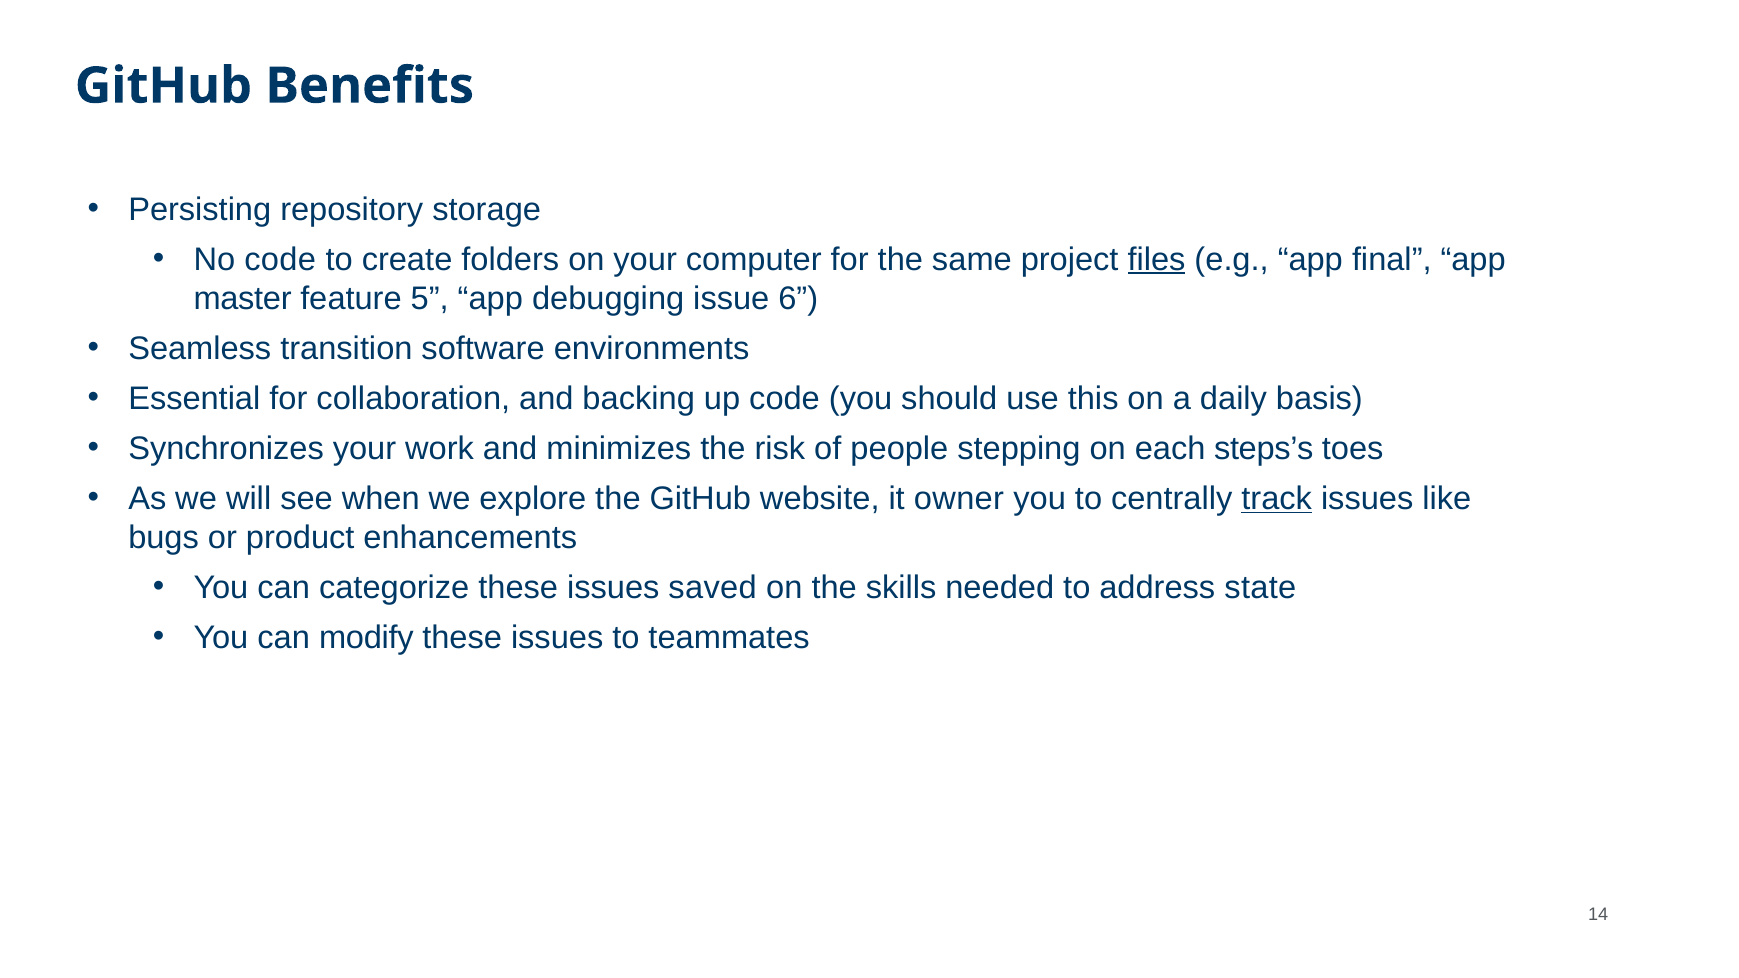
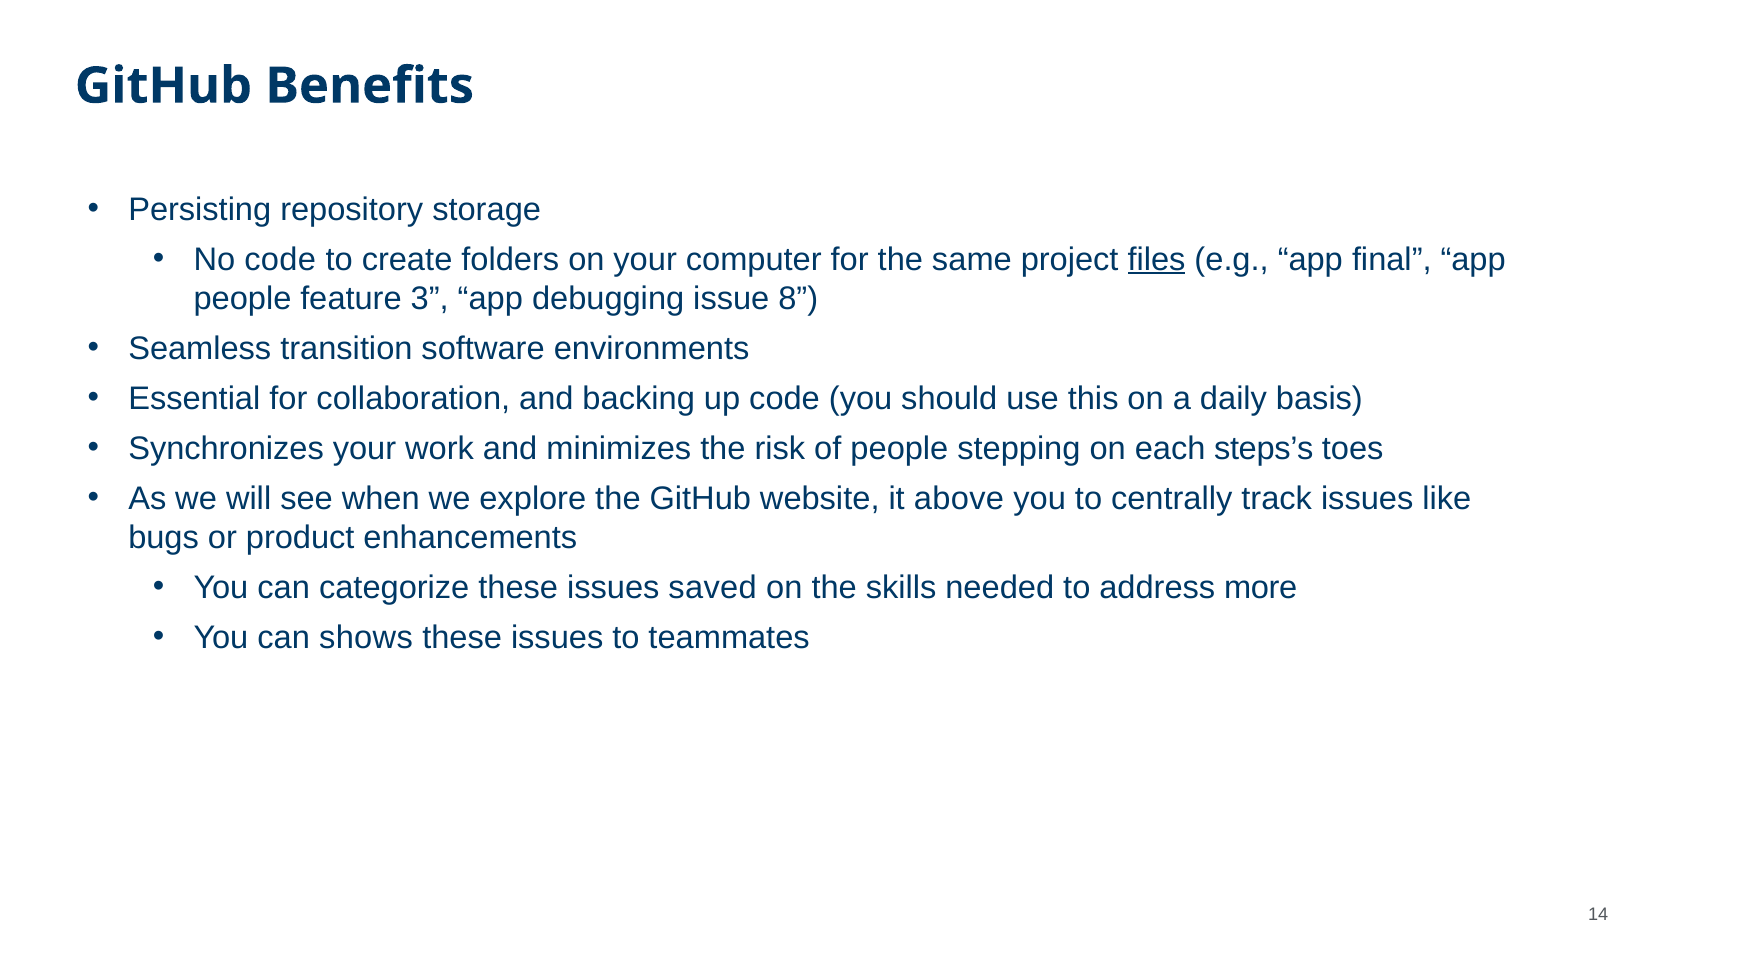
master: master -> people (242, 299)
5: 5 -> 3 (430, 299)
6: 6 -> 8 (798, 299)
owner: owner -> above (959, 499)
track underline: present -> none (1277, 499)
state: state -> more (1261, 588)
modify: modify -> shows (366, 638)
